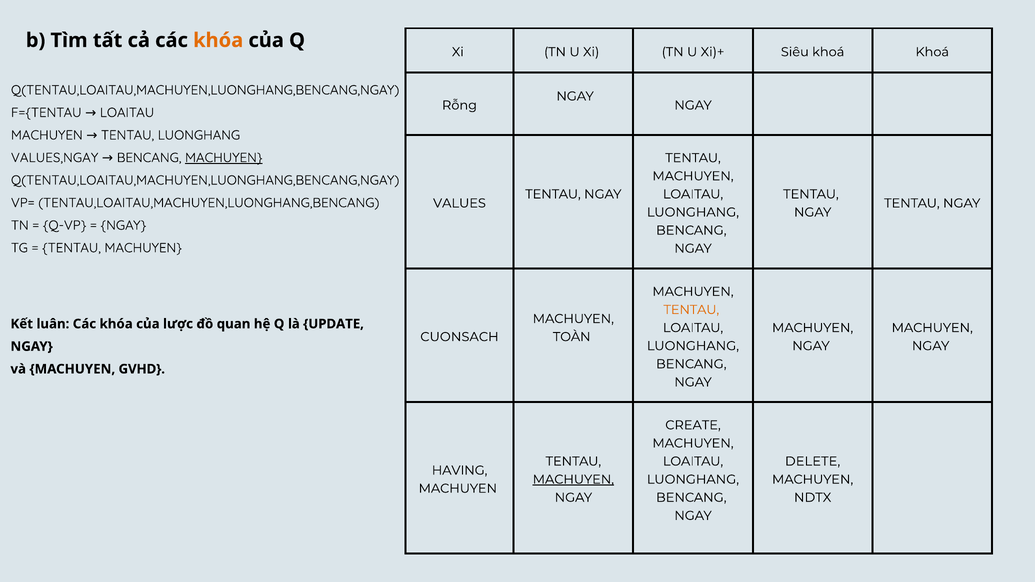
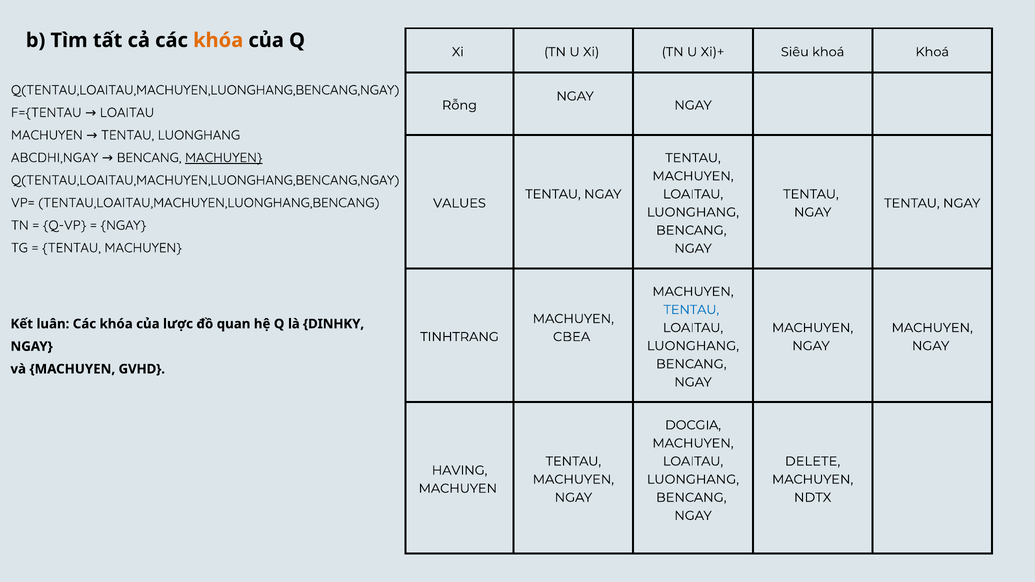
VALUES,NGAY: VALUES,NGAY -> ABCDHI,NGAY (55, 158)
TENTAU colour: orange -> blue (691, 310)
UPDATE: UPDATE -> DINHKY (334, 324)
CUONSACH: CUONSACH -> TINHTRANG (460, 337)
TOÀN: TOÀN -> CBEA (572, 337)
CREATE: CREATE -> DOCGIA (693, 425)
MACHUYEN underline: present -> none (573, 480)
